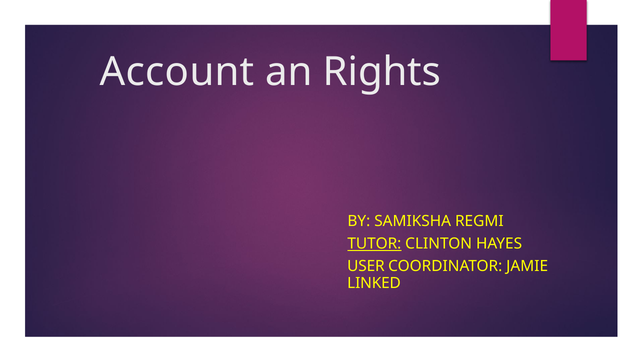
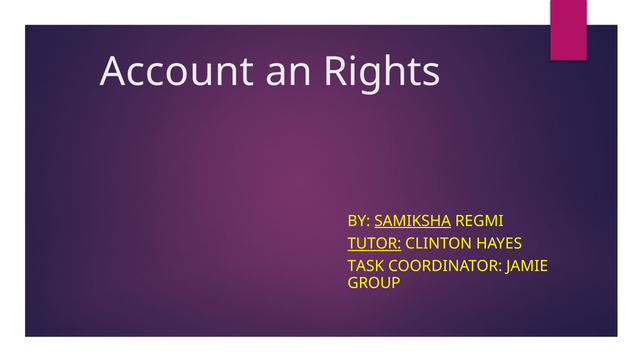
SAMIKSHA underline: none -> present (413, 221)
USER: USER -> TASK (366, 266)
LINKED: LINKED -> GROUP (374, 283)
